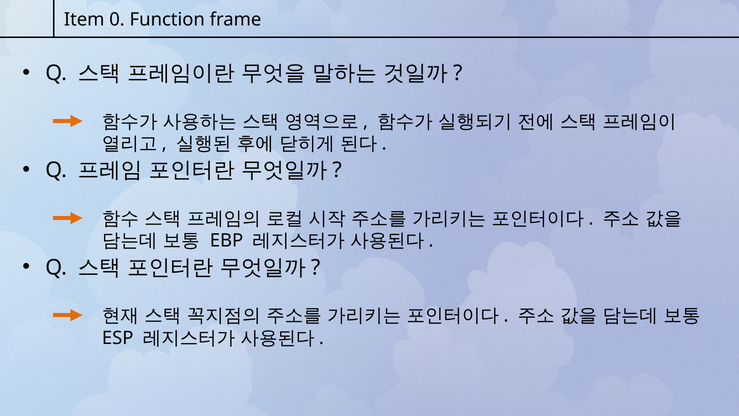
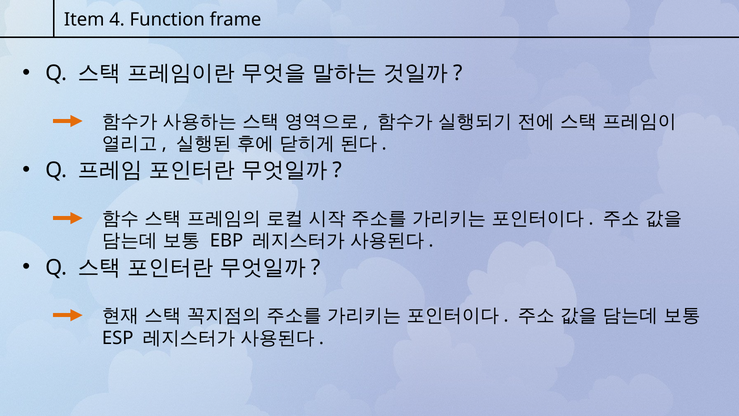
0: 0 -> 4 (117, 20)
